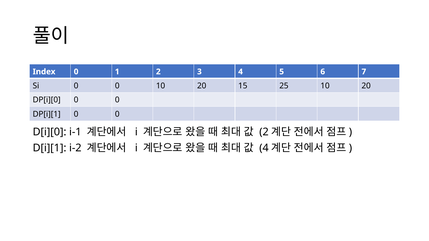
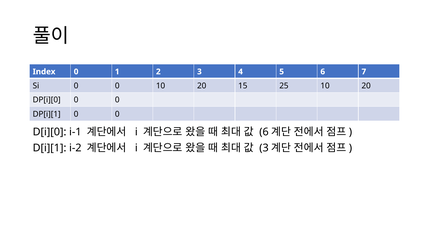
2: 2 -> 6 (264, 132)
4: 4 -> 3 (264, 148)
